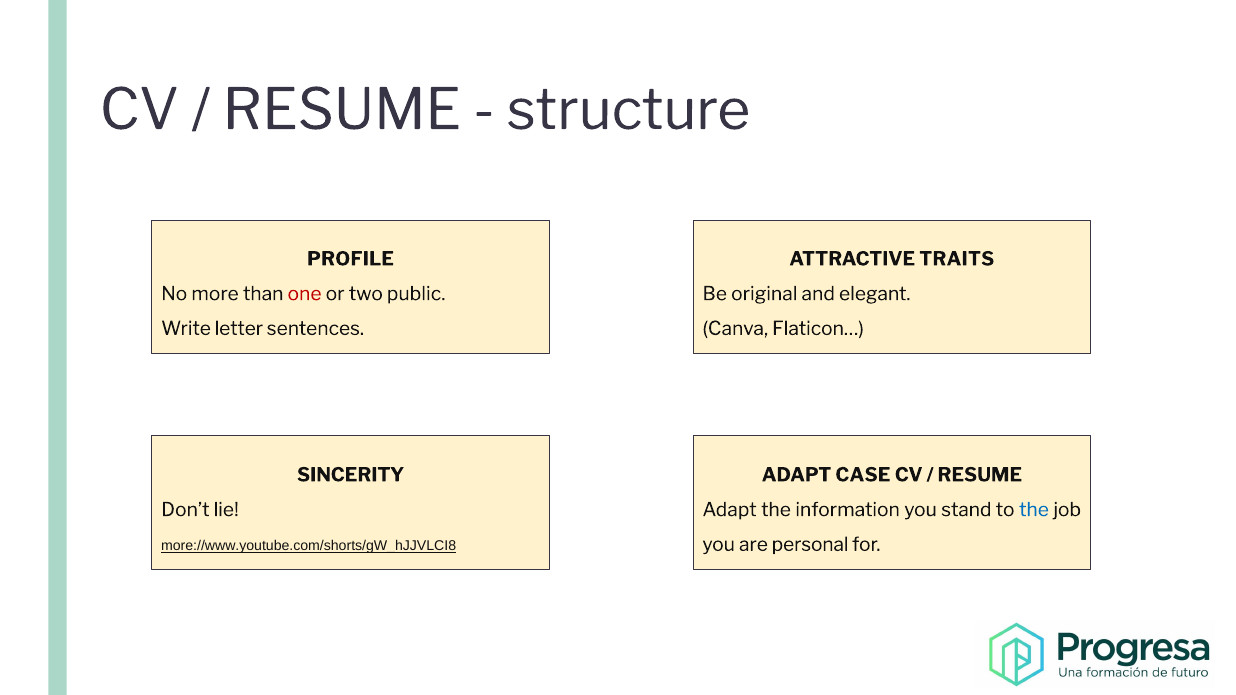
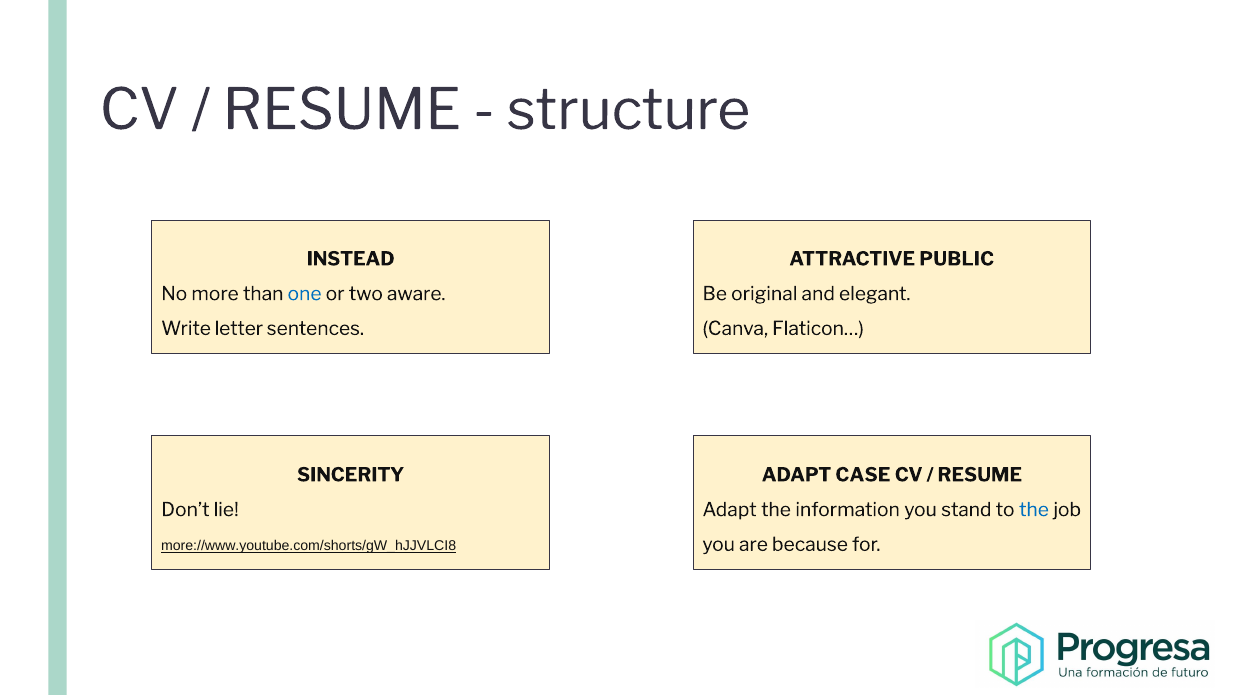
PROFILE: PROFILE -> INSTEAD (351, 259)
TRAITS: TRAITS -> PUBLIC (957, 259)
one colour: red -> blue (305, 294)
public: public -> aware (416, 294)
personal: personal -> because (810, 545)
